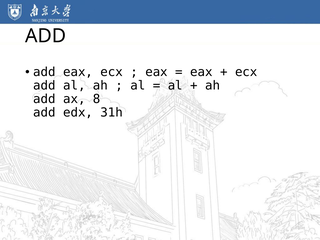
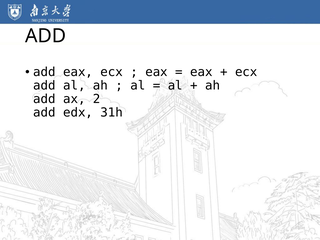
8: 8 -> 2 (97, 99)
